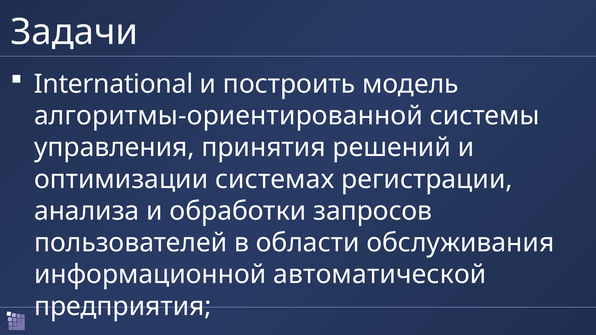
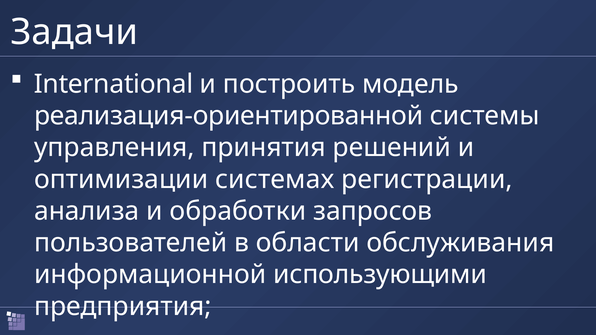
алгоритмы-ориентированной: алгоритмы-ориентированной -> реализация-ориентированной (229, 116)
автоматической: автоматической -> использующими (380, 275)
